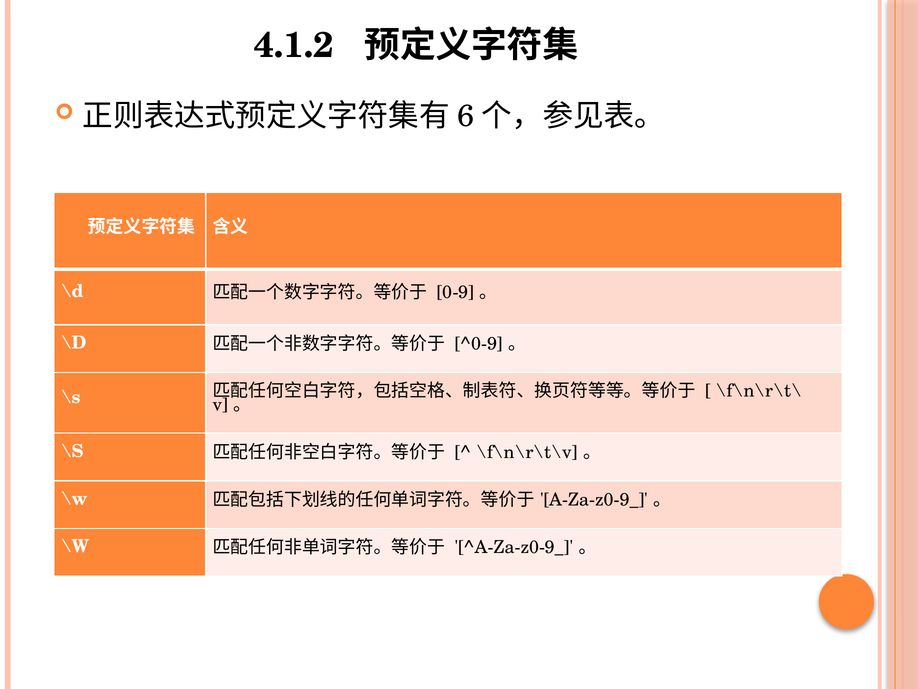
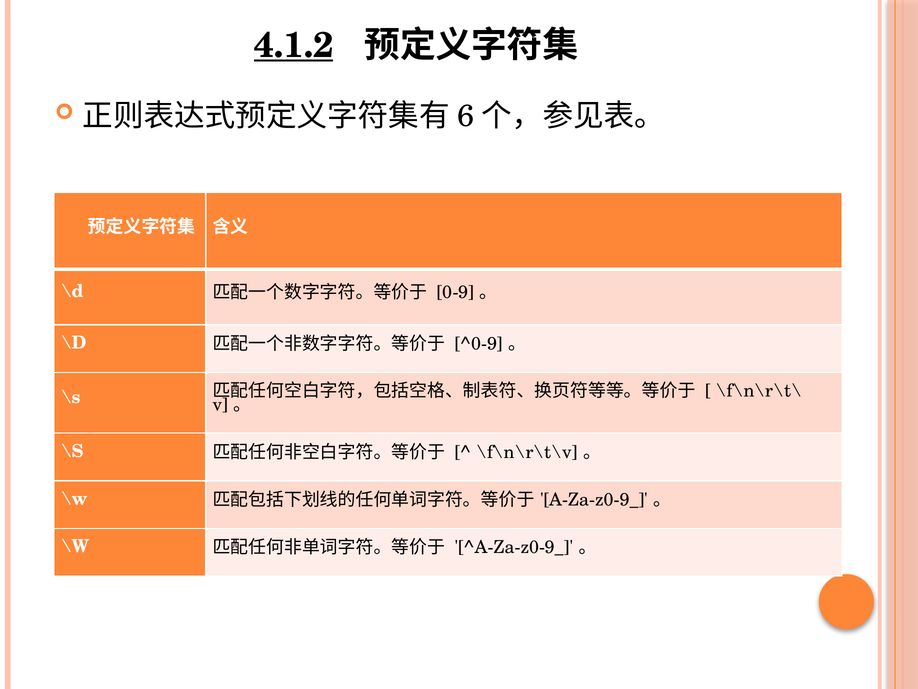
4.1.2 underline: none -> present (294, 45)
